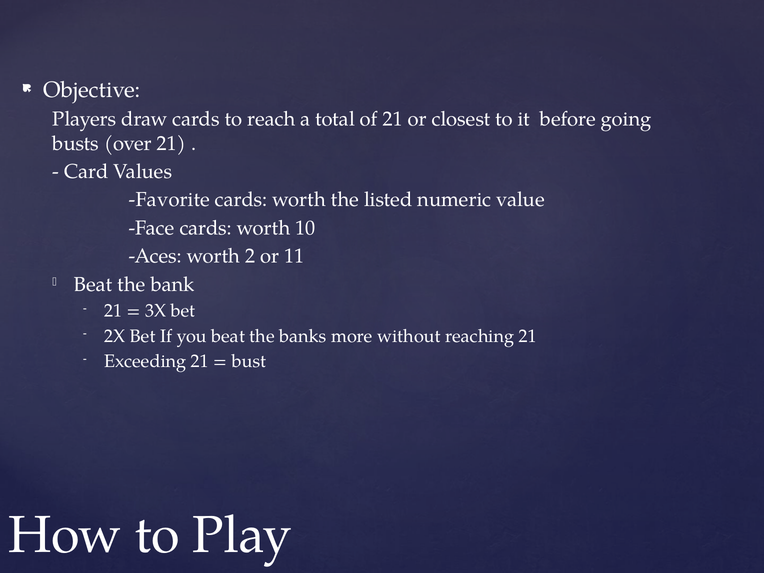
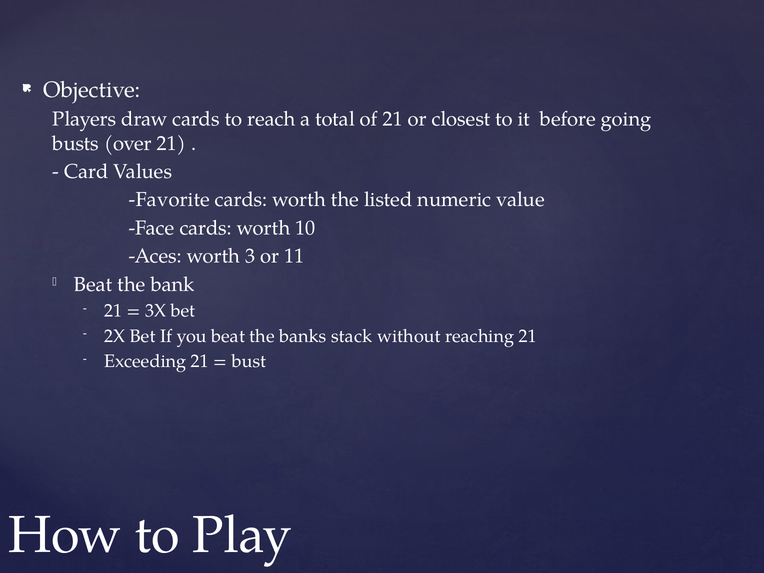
2: 2 -> 3 (250, 256)
more: more -> stack (352, 336)
